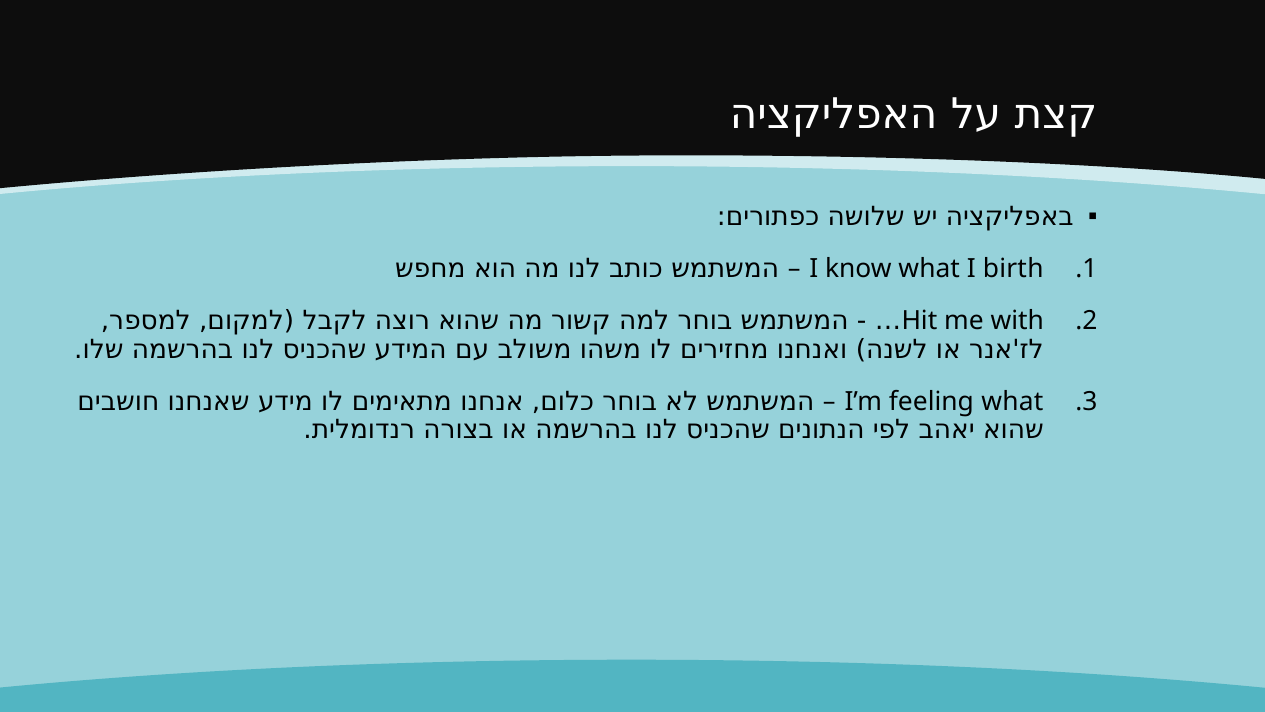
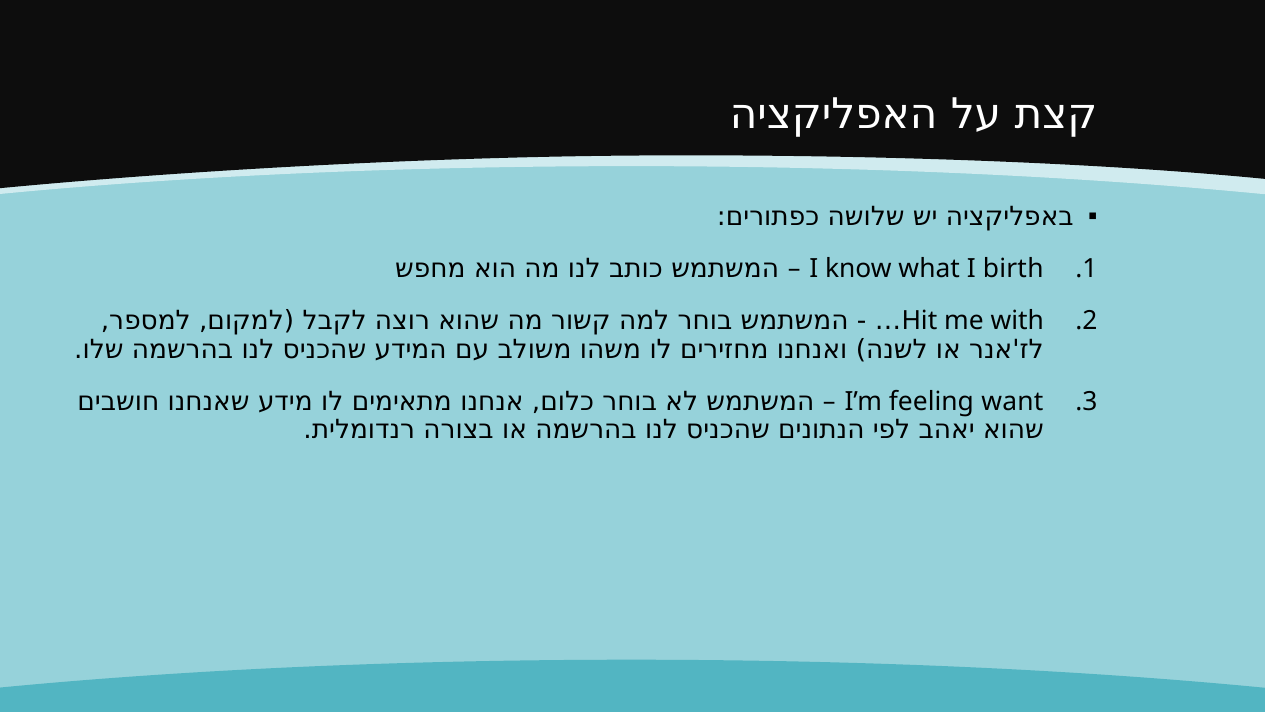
feeling what: what -> want (1012, 402)
